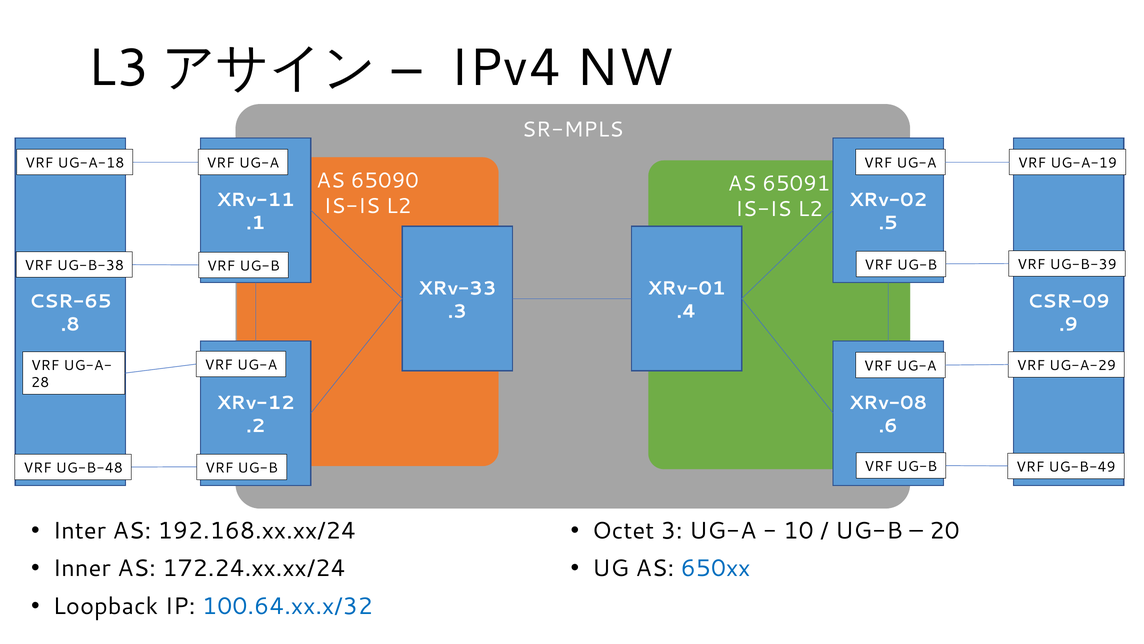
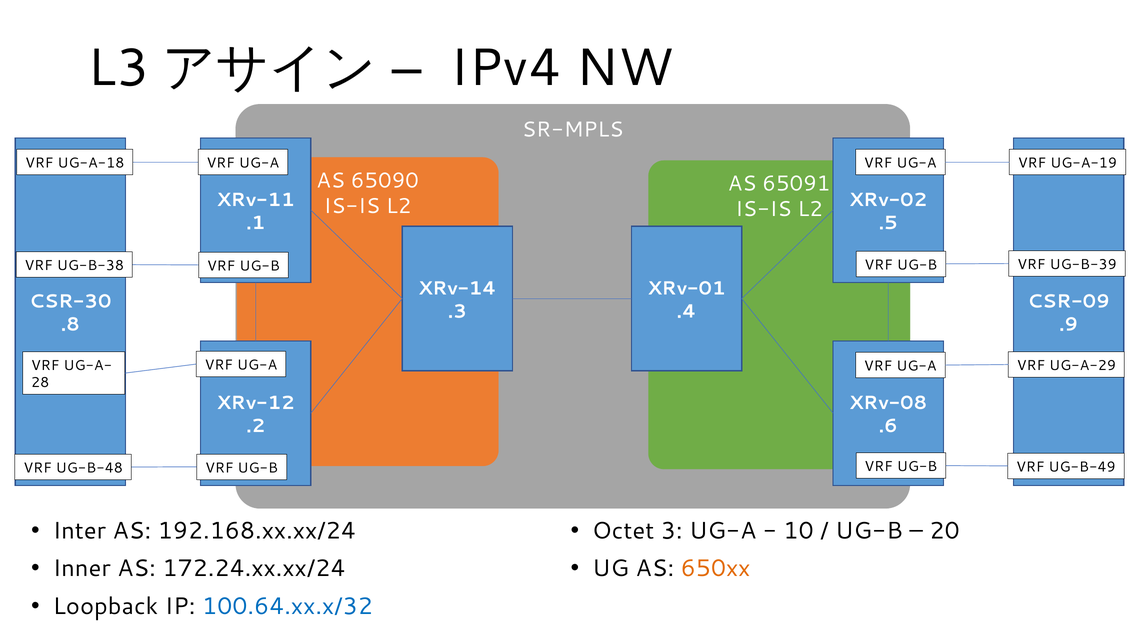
XRv-33: XRv-33 -> XRv-14 (457, 288)
CSR-65: CSR-65 -> CSR-30 (70, 301)
650xx colour: blue -> orange (716, 568)
